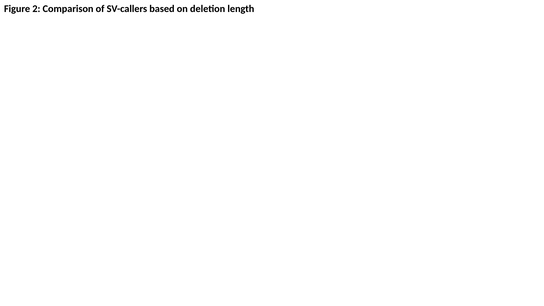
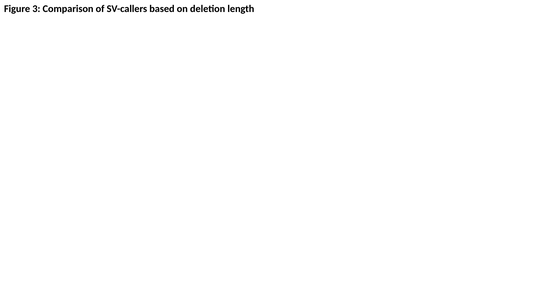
2: 2 -> 3 (36, 9)
